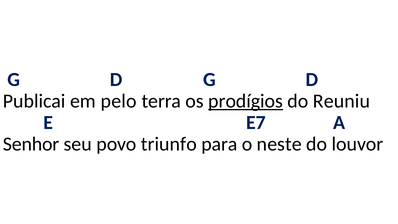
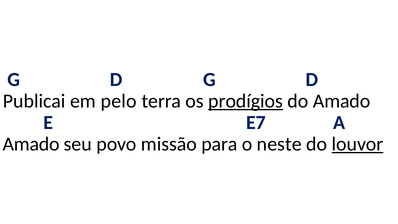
do Reuniu: Reuniu -> Amado (342, 101)
Senhor: Senhor -> Amado (31, 144)
triunfo: triunfo -> missão (169, 144)
louvor underline: none -> present (357, 144)
